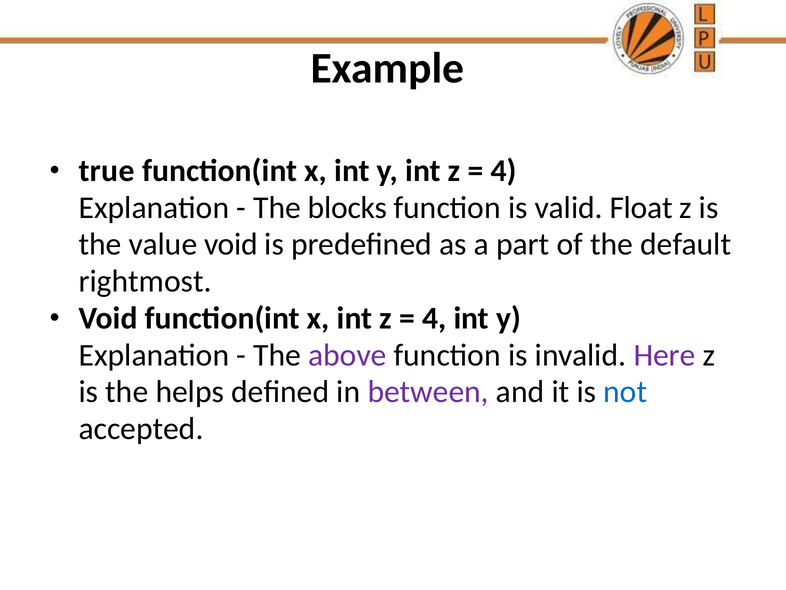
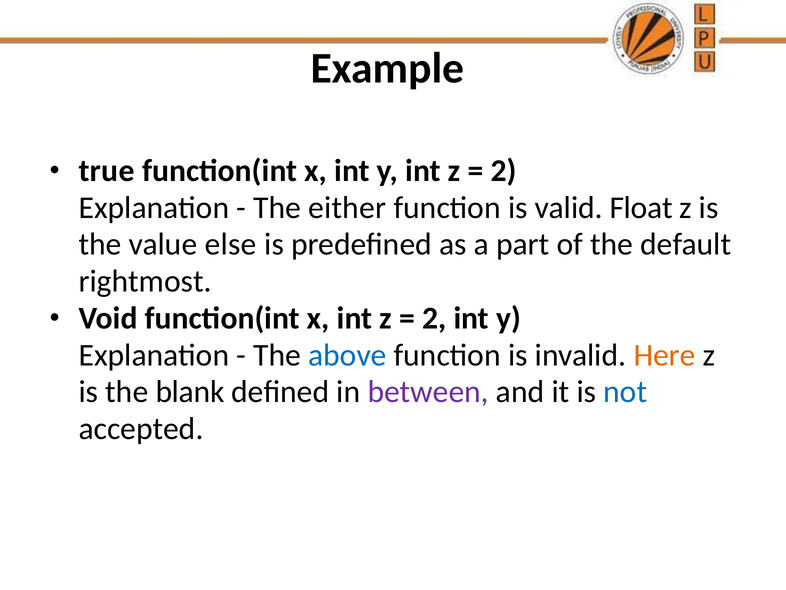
4: 4 -> 2 (503, 171)
blocks: blocks -> either (347, 207)
value void: void -> else (231, 244)
4: 4 -> 2 (434, 318)
above colour: purple -> blue (347, 355)
Here colour: purple -> orange (664, 355)
helps: helps -> blank (190, 392)
